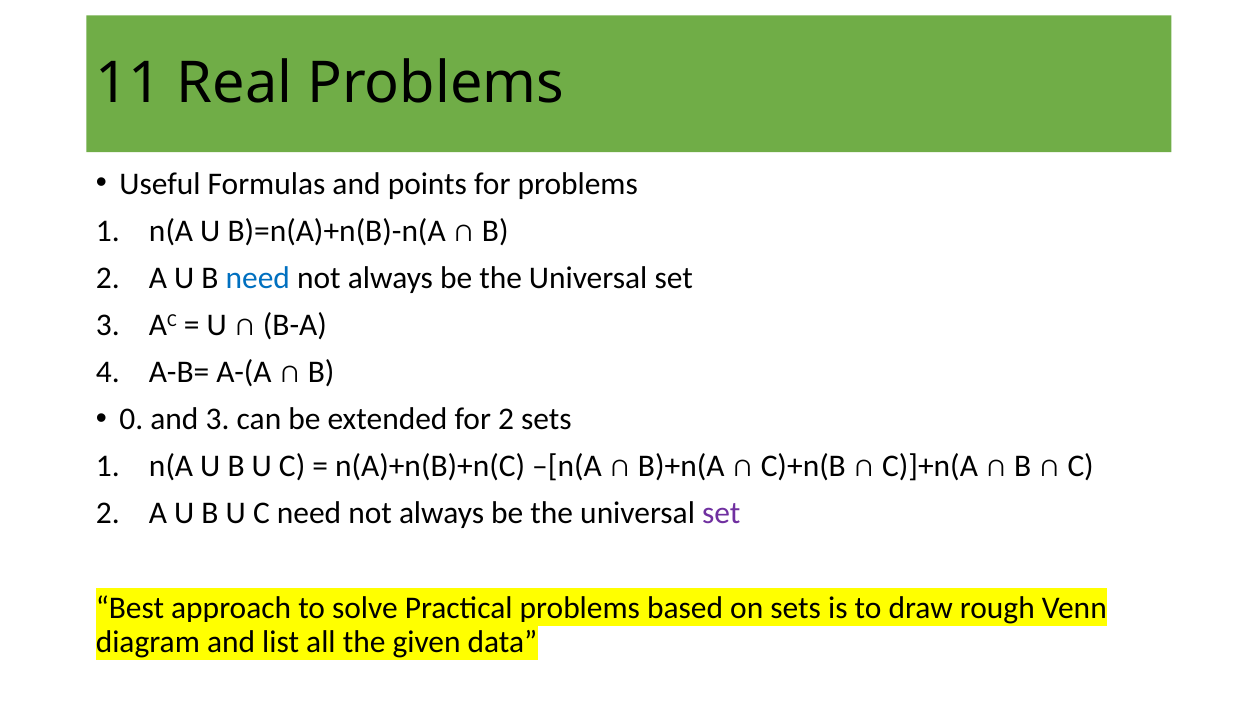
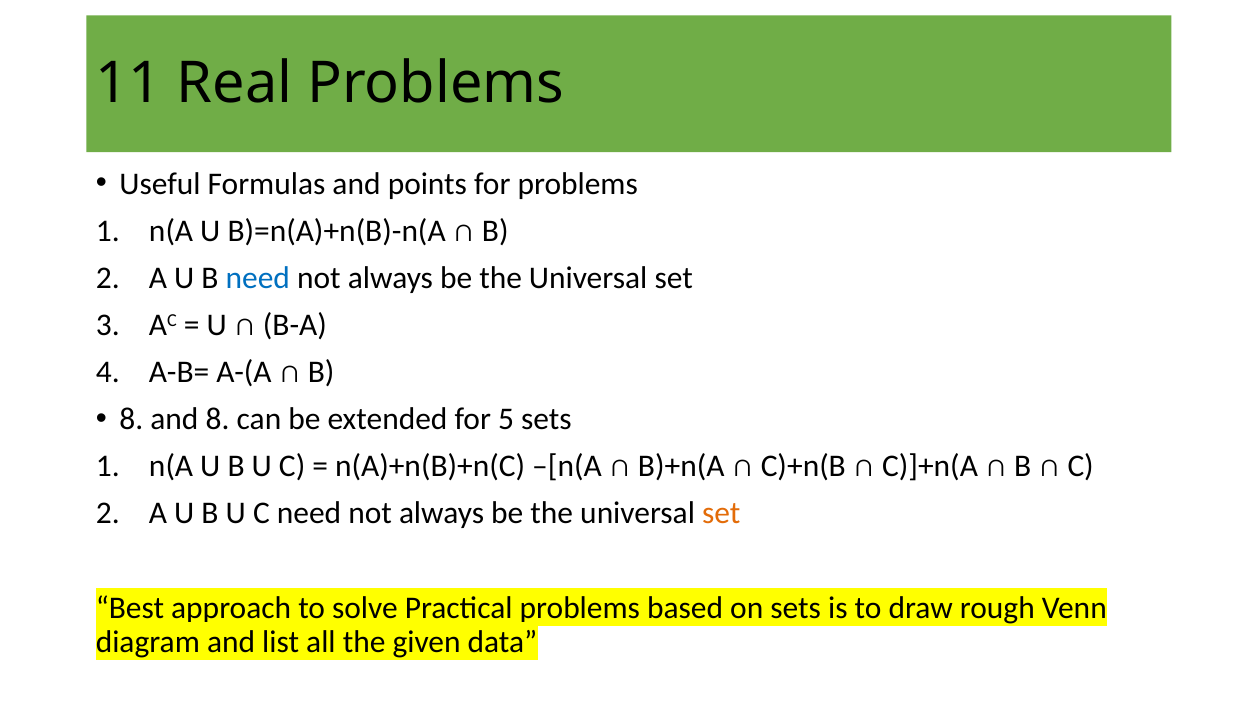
0: 0 -> 8 (131, 419)
and 3: 3 -> 8 (218, 419)
for 2: 2 -> 5 (506, 419)
set colour: purple -> orange (721, 513)
